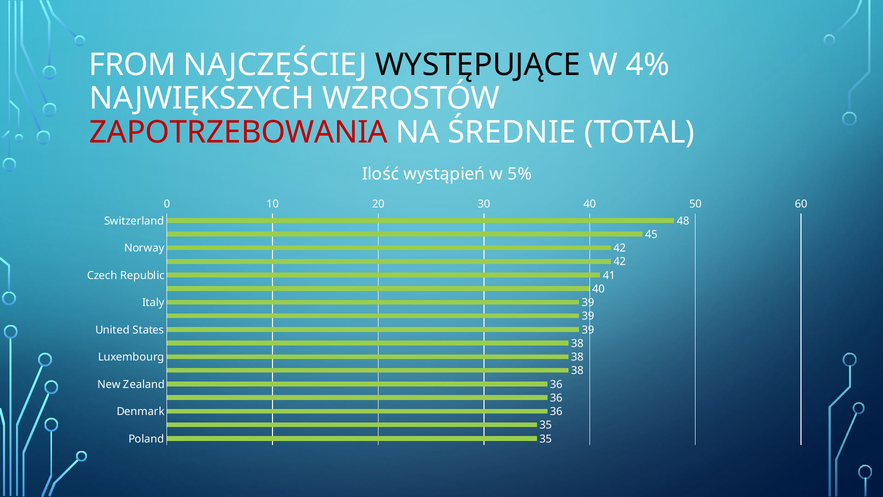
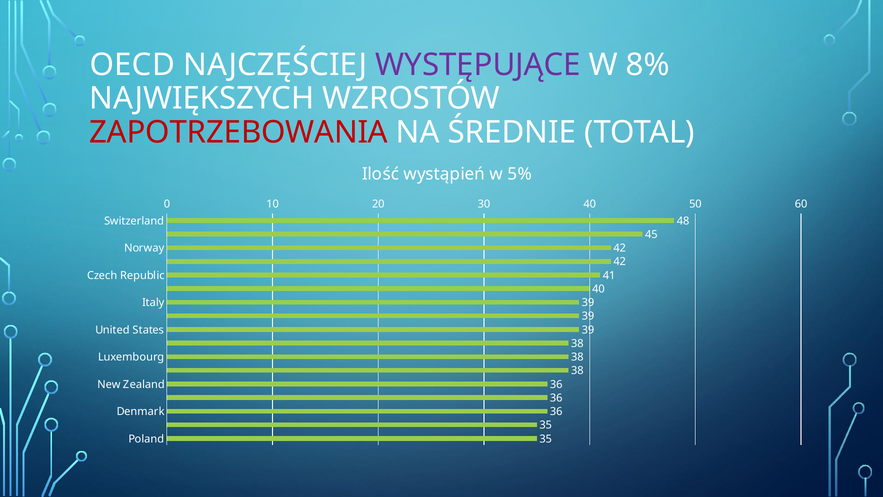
FROM: FROM -> OECD (132, 65)
WYSTĘPUJĄCE colour: black -> purple (478, 65)
4%: 4% -> 8% (648, 65)
